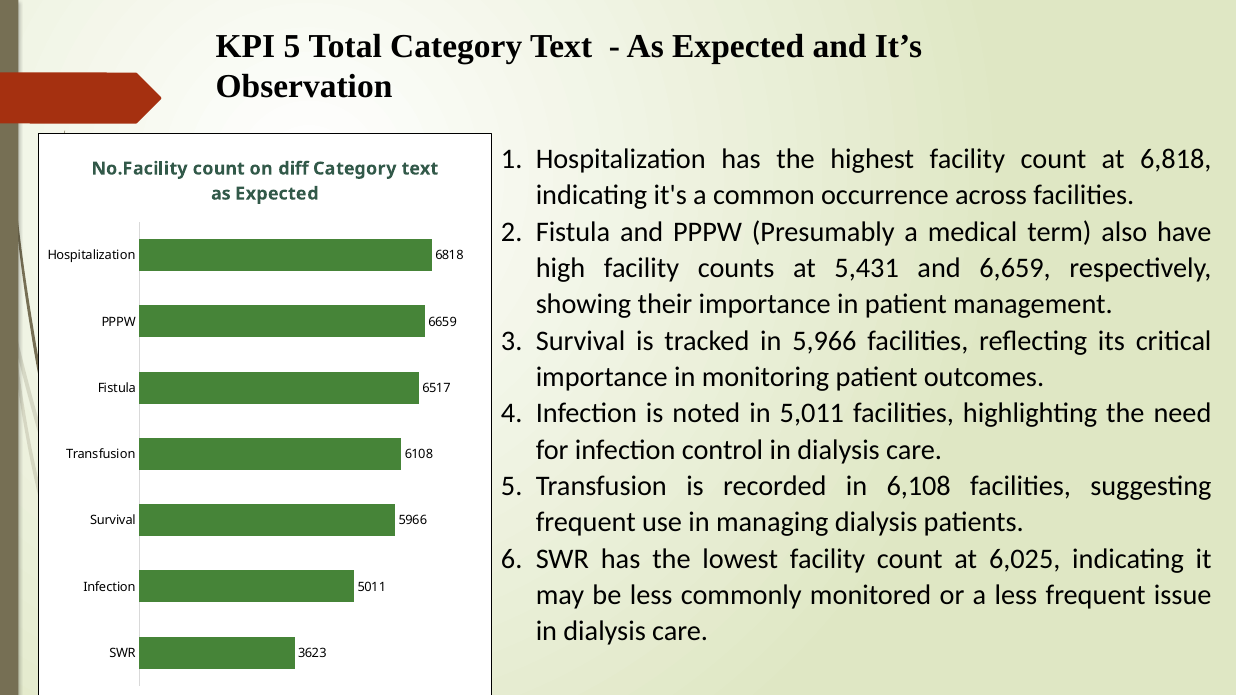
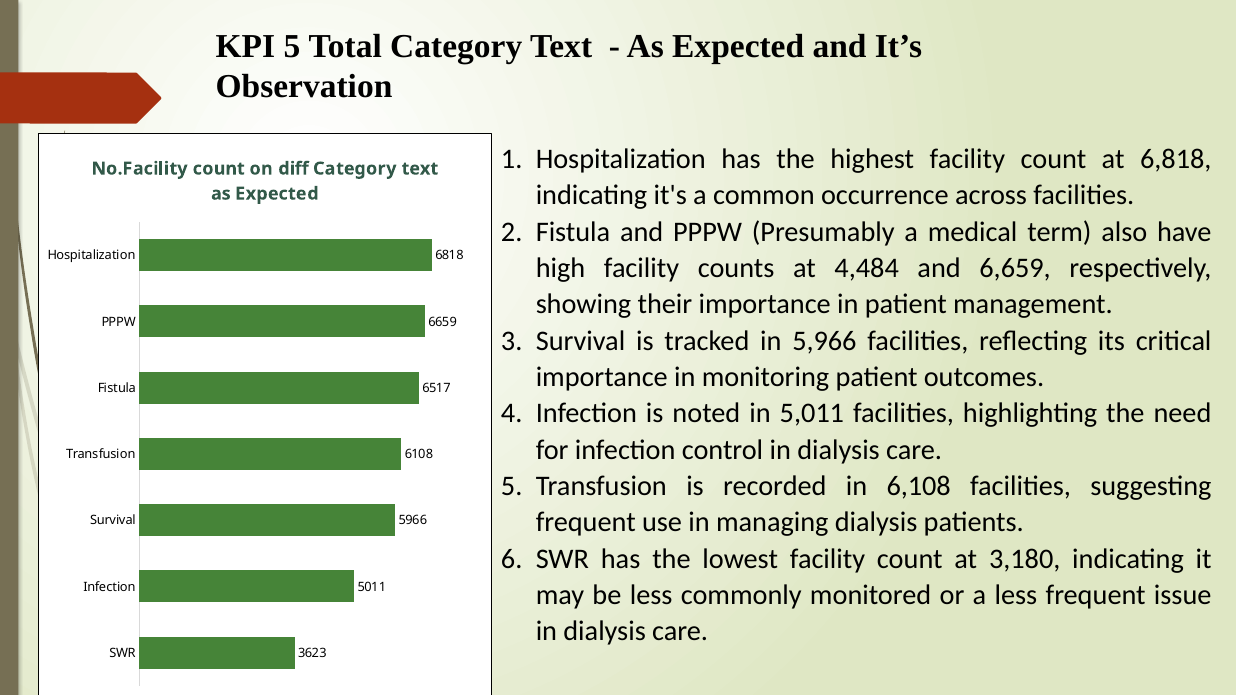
5,431: 5,431 -> 4,484 (867, 268)
6,025: 6,025 -> 3,180 (1025, 559)
